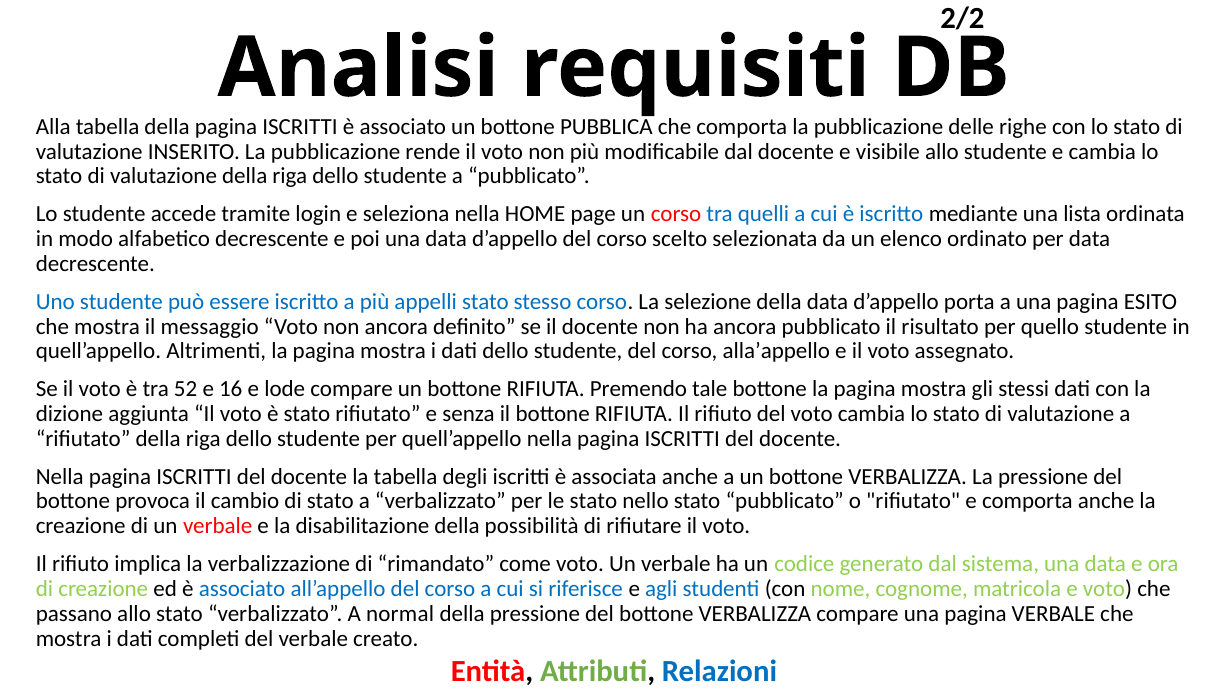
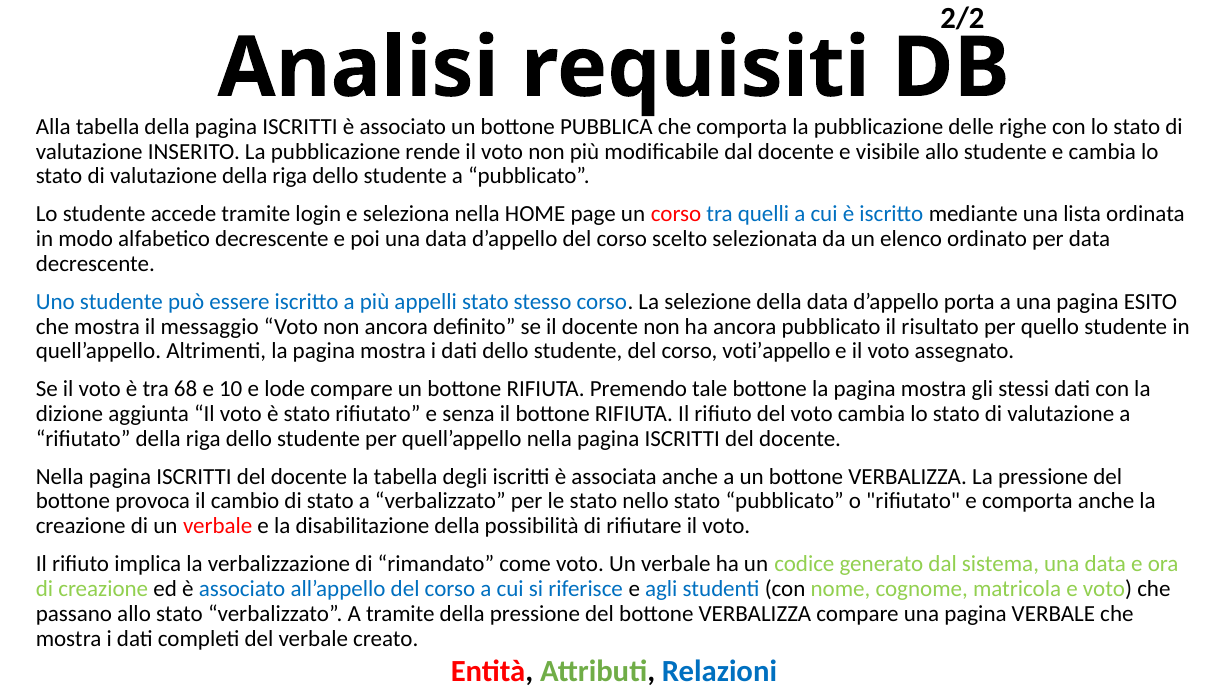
alla’appello: alla’appello -> voti’appello (776, 351)
52: 52 -> 68 (186, 389)
16: 16 -> 10 (231, 389)
A normal: normal -> tramite (400, 613)
